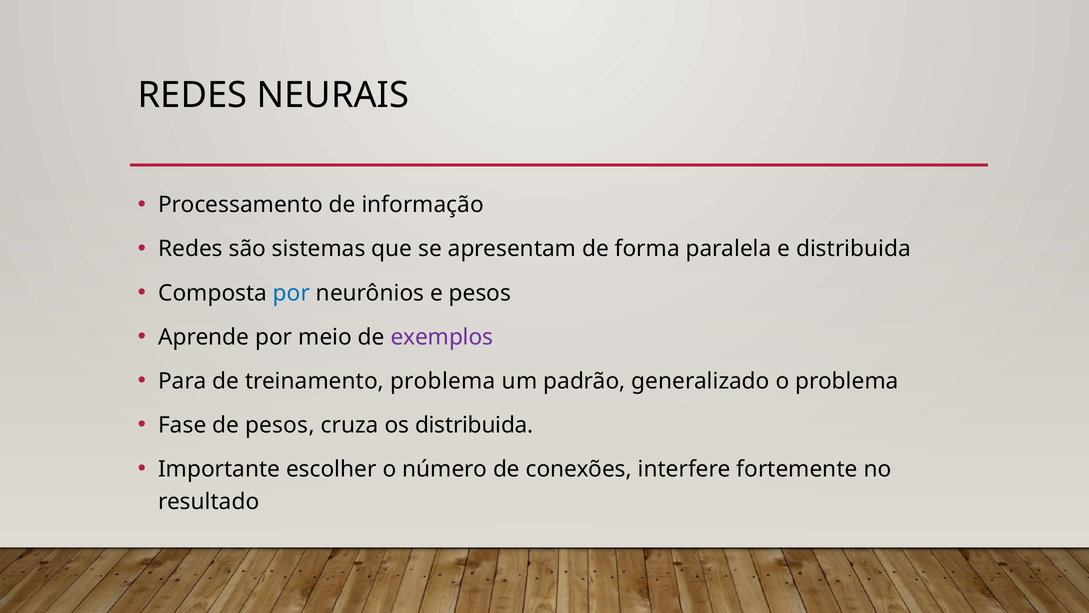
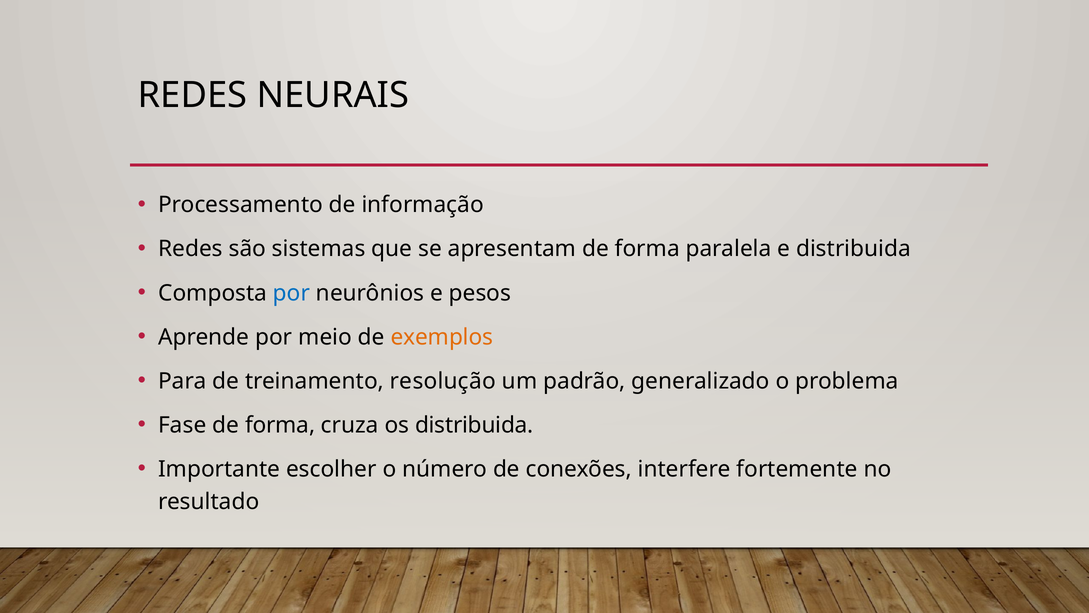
exemplos colour: purple -> orange (442, 337)
treinamento problema: problema -> resolução (443, 381)
Fase de pesos: pesos -> forma (280, 425)
